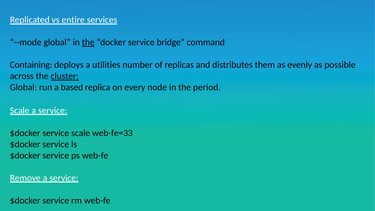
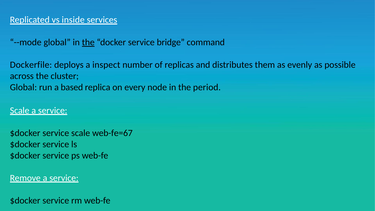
entire: entire -> inside (73, 20)
Containing: Containing -> Dockerfile (31, 65)
utilities: utilities -> inspect (106, 65)
cluster underline: present -> none (65, 76)
web-fe=33: web-fe=33 -> web-fe=67 (112, 133)
